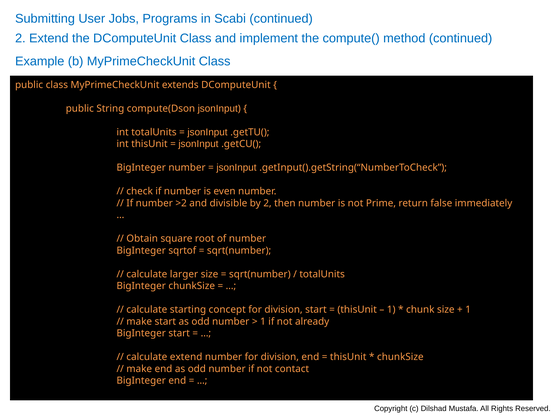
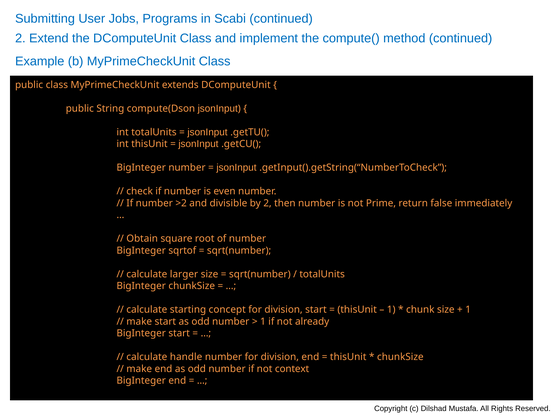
calculate extend: extend -> handle (186, 357)
contact: contact -> context (292, 369)
